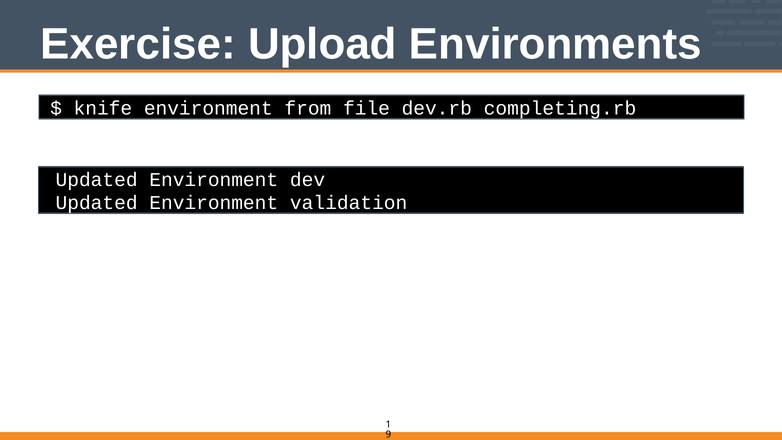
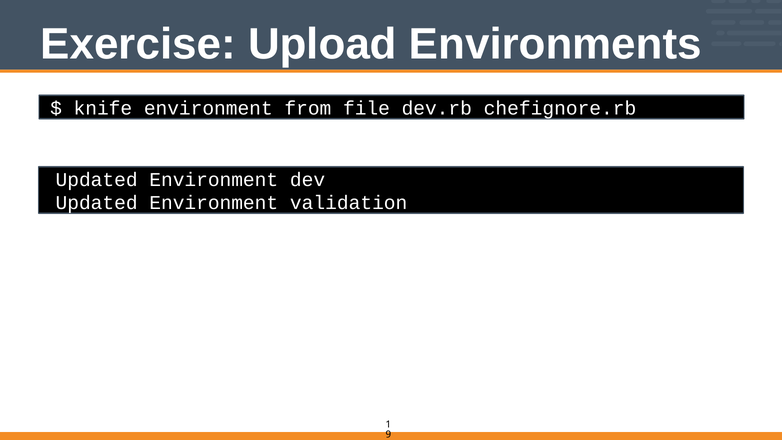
completing.rb: completing.rb -> chefignore.rb (560, 108)
